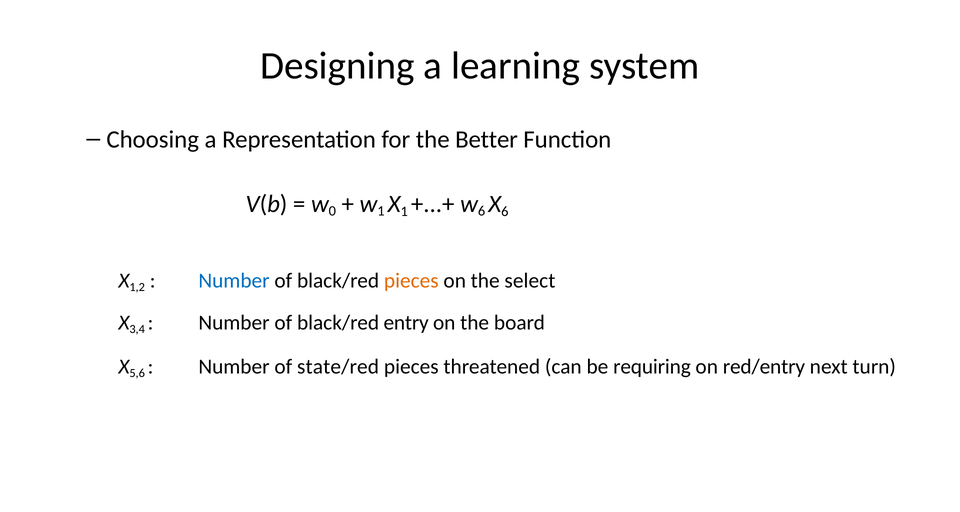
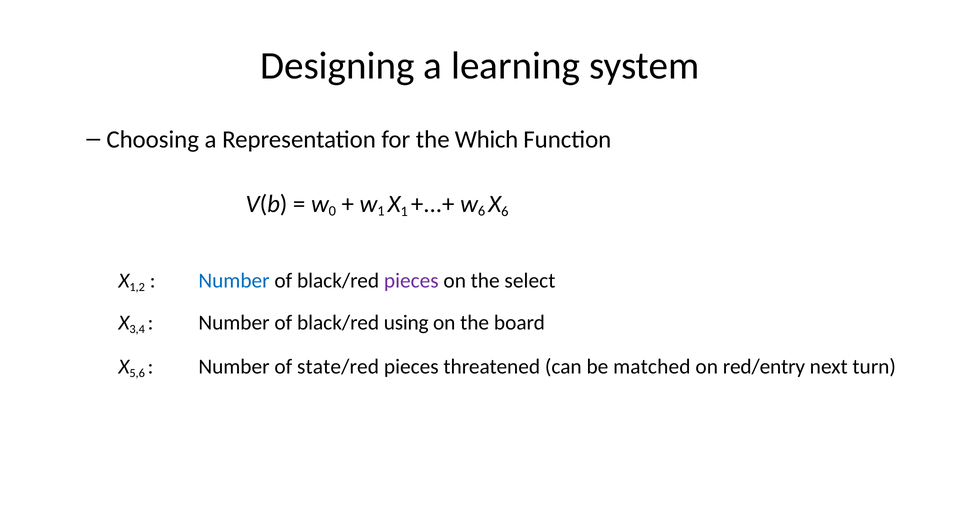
Better: Better -> Which (487, 139)
pieces colour: orange -> purple (411, 281)
entry: entry -> using (406, 323)
requiring: requiring -> matched (652, 367)
